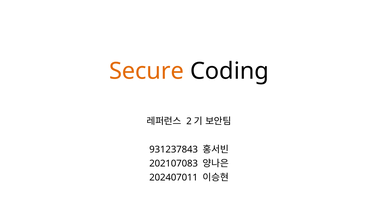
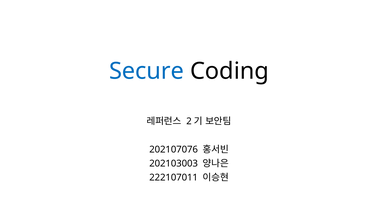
Secure colour: orange -> blue (146, 71)
931237843: 931237843 -> 202107076 (174, 150)
202107083: 202107083 -> 202103003 (174, 164)
202407011: 202407011 -> 222107011 (174, 178)
